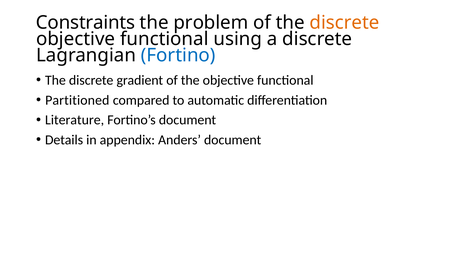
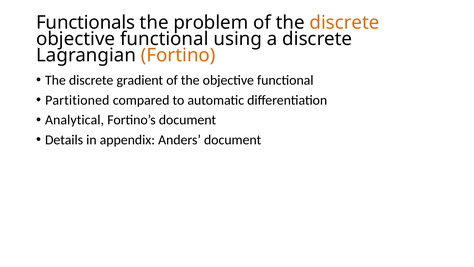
Constraints: Constraints -> Functionals (86, 23)
Fortino colour: blue -> orange (178, 55)
Literature: Literature -> Analytical (75, 120)
